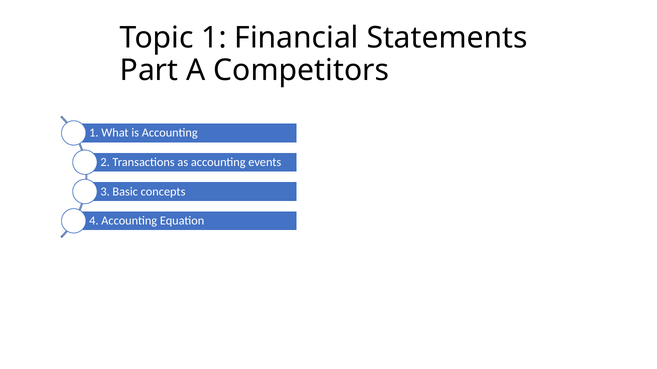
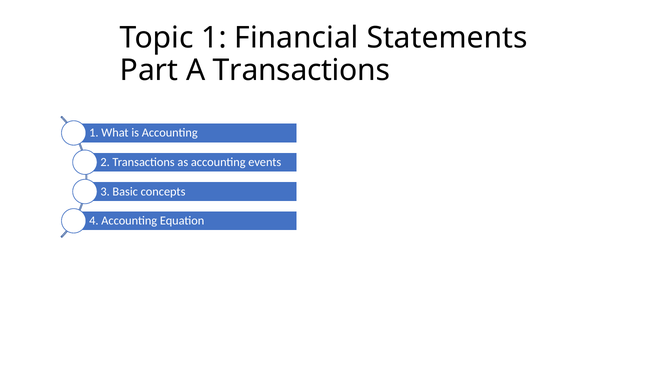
A Competitors: Competitors -> Transactions (301, 71)
